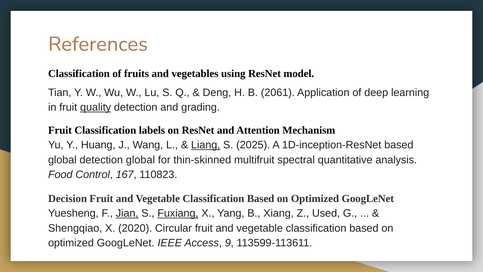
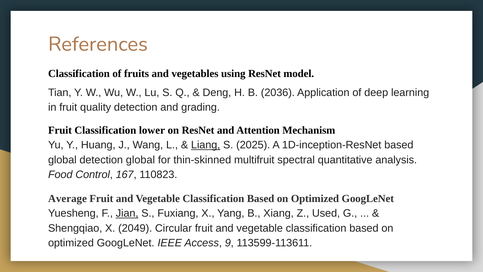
2061: 2061 -> 2036 (278, 92)
quality underline: present -> none (96, 107)
labels: labels -> lower (152, 130)
Decision: Decision -> Average (68, 198)
Fuxiang underline: present -> none (178, 213)
2020: 2020 -> 2049 (135, 228)
